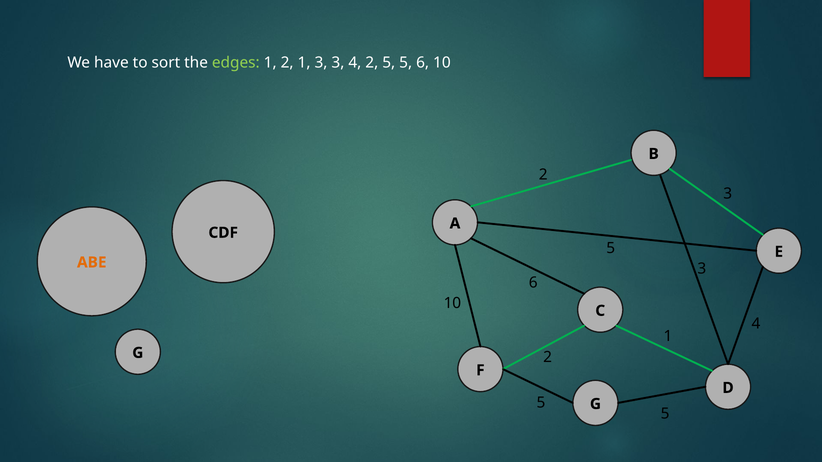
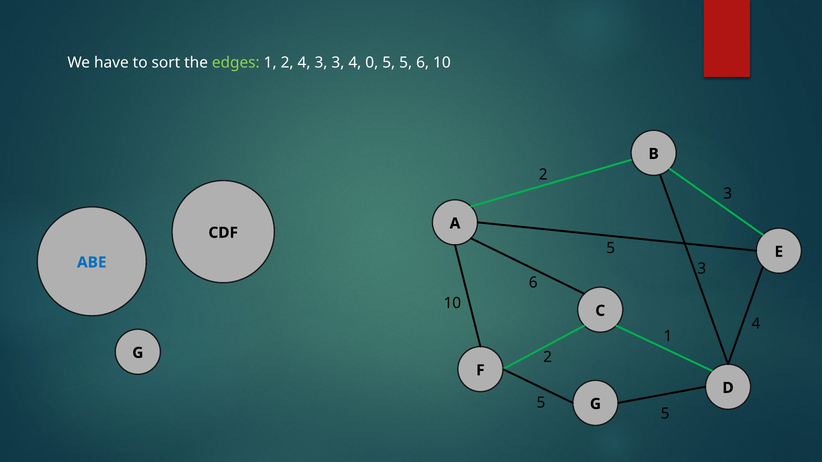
1 2 1: 1 -> 4 (304, 63)
4 2: 2 -> 0 (372, 63)
ABE colour: orange -> blue (92, 263)
